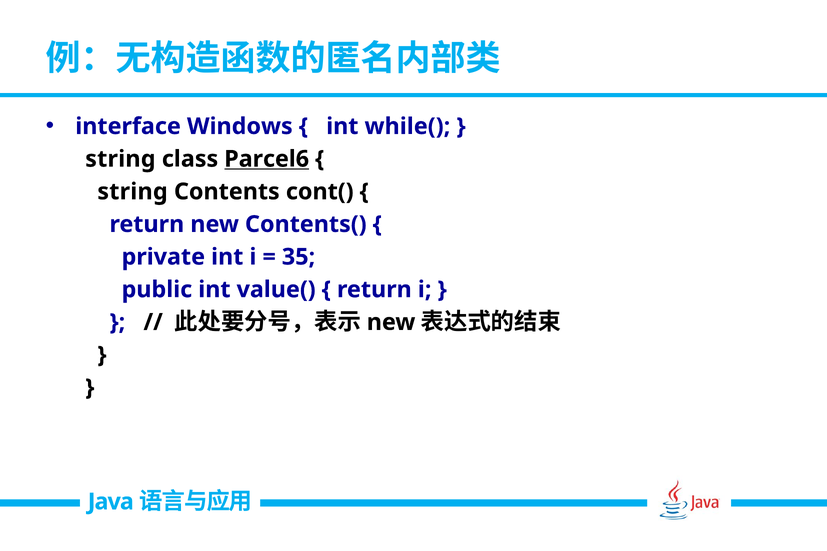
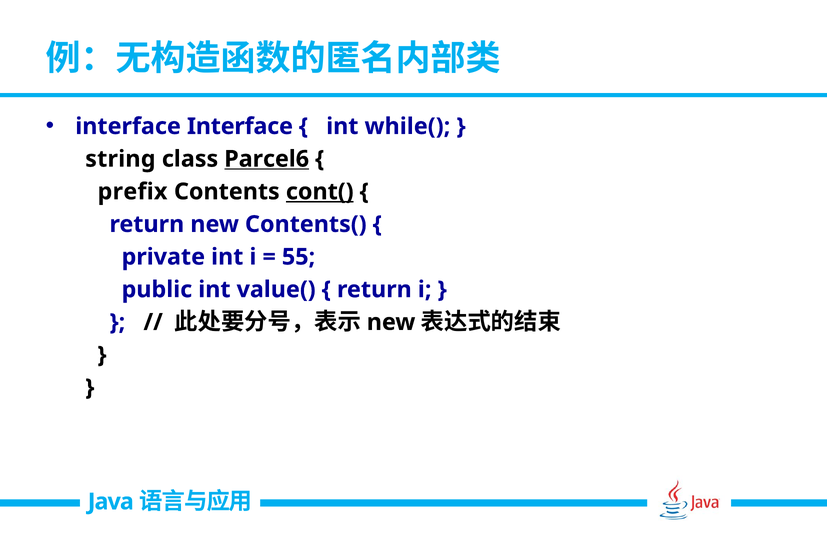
interface Windows: Windows -> Interface (240, 126)
string: string -> prefix (133, 192)
cont( underline: none -> present (320, 192)
35: 35 -> 55 (299, 257)
